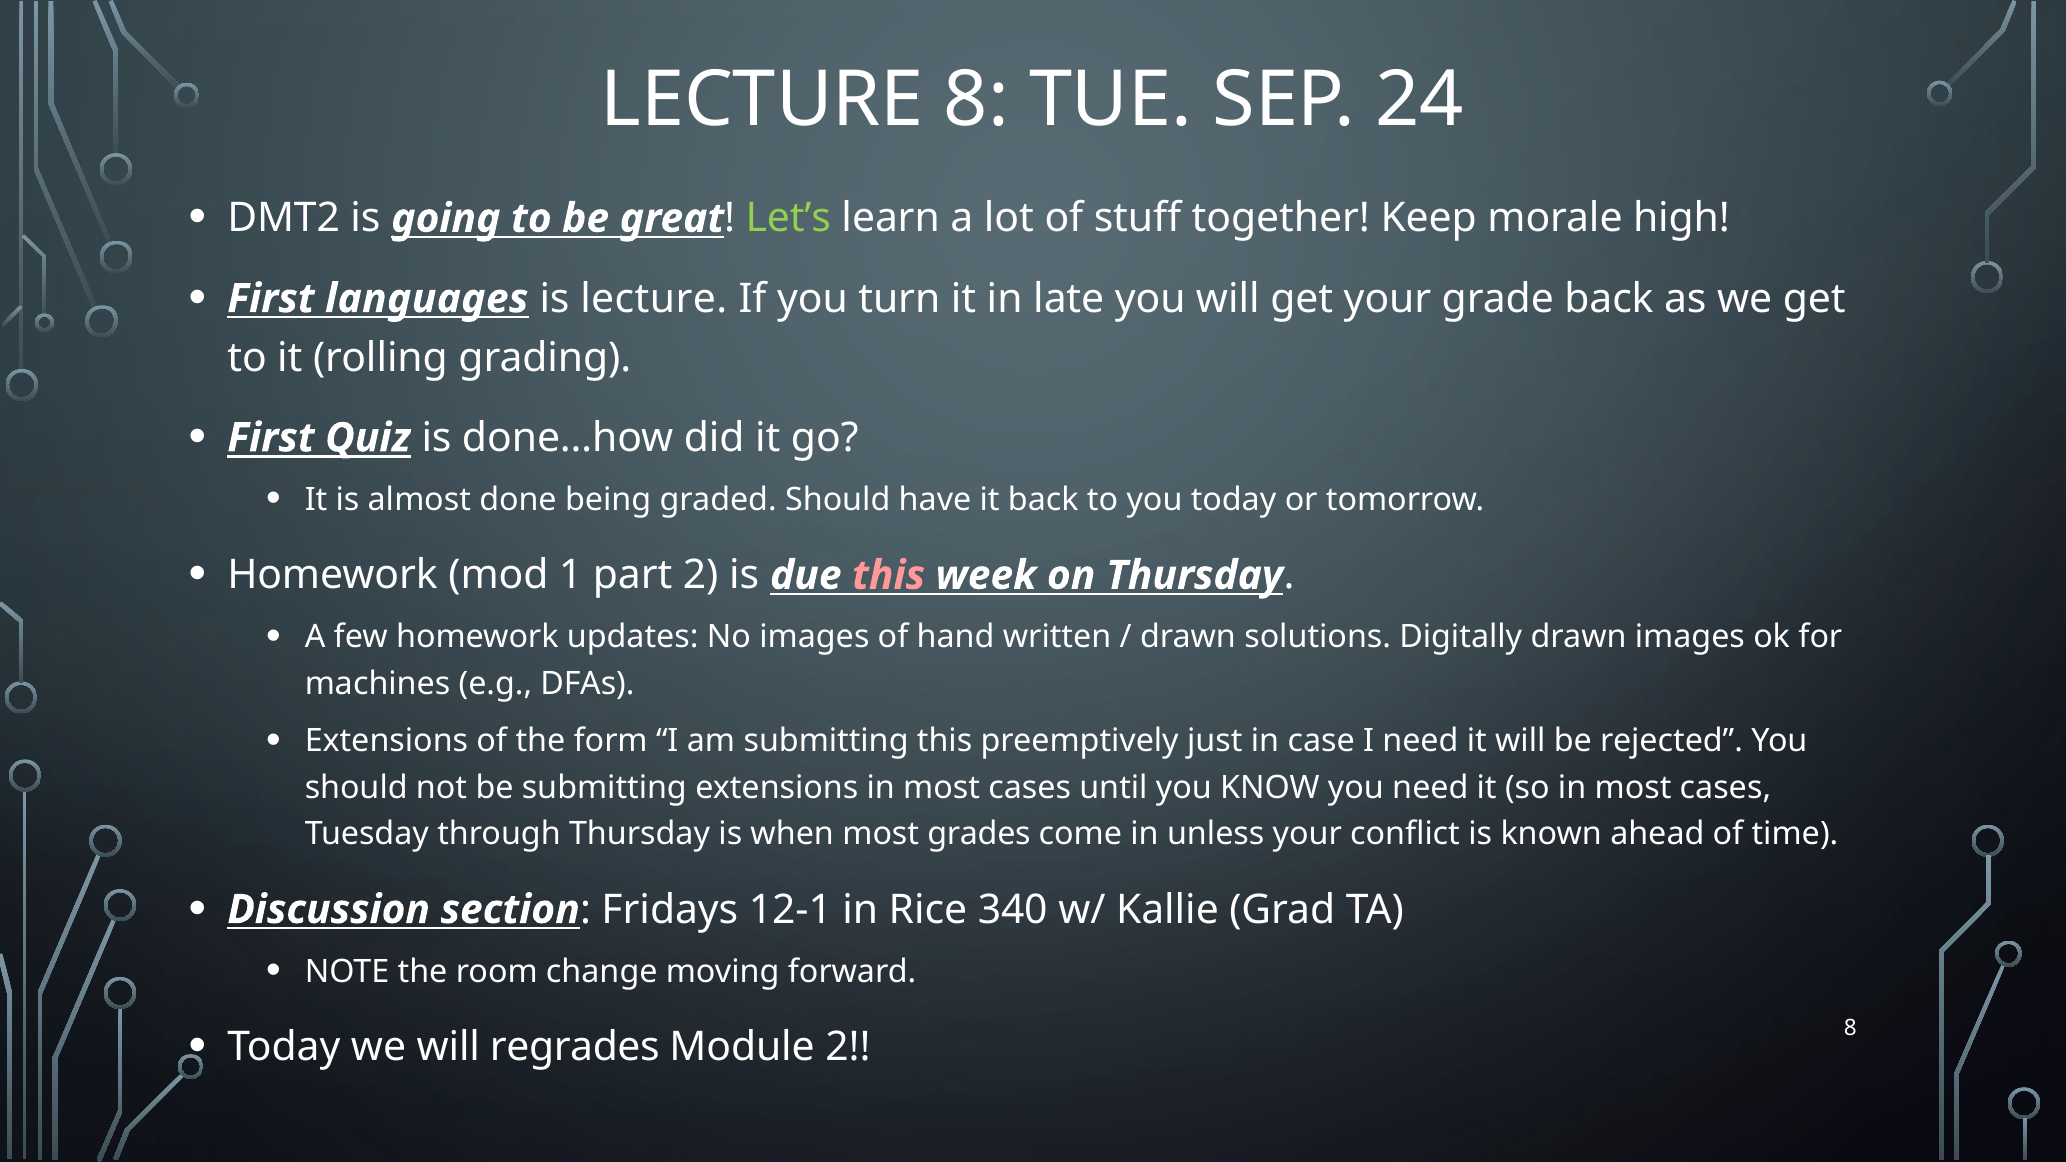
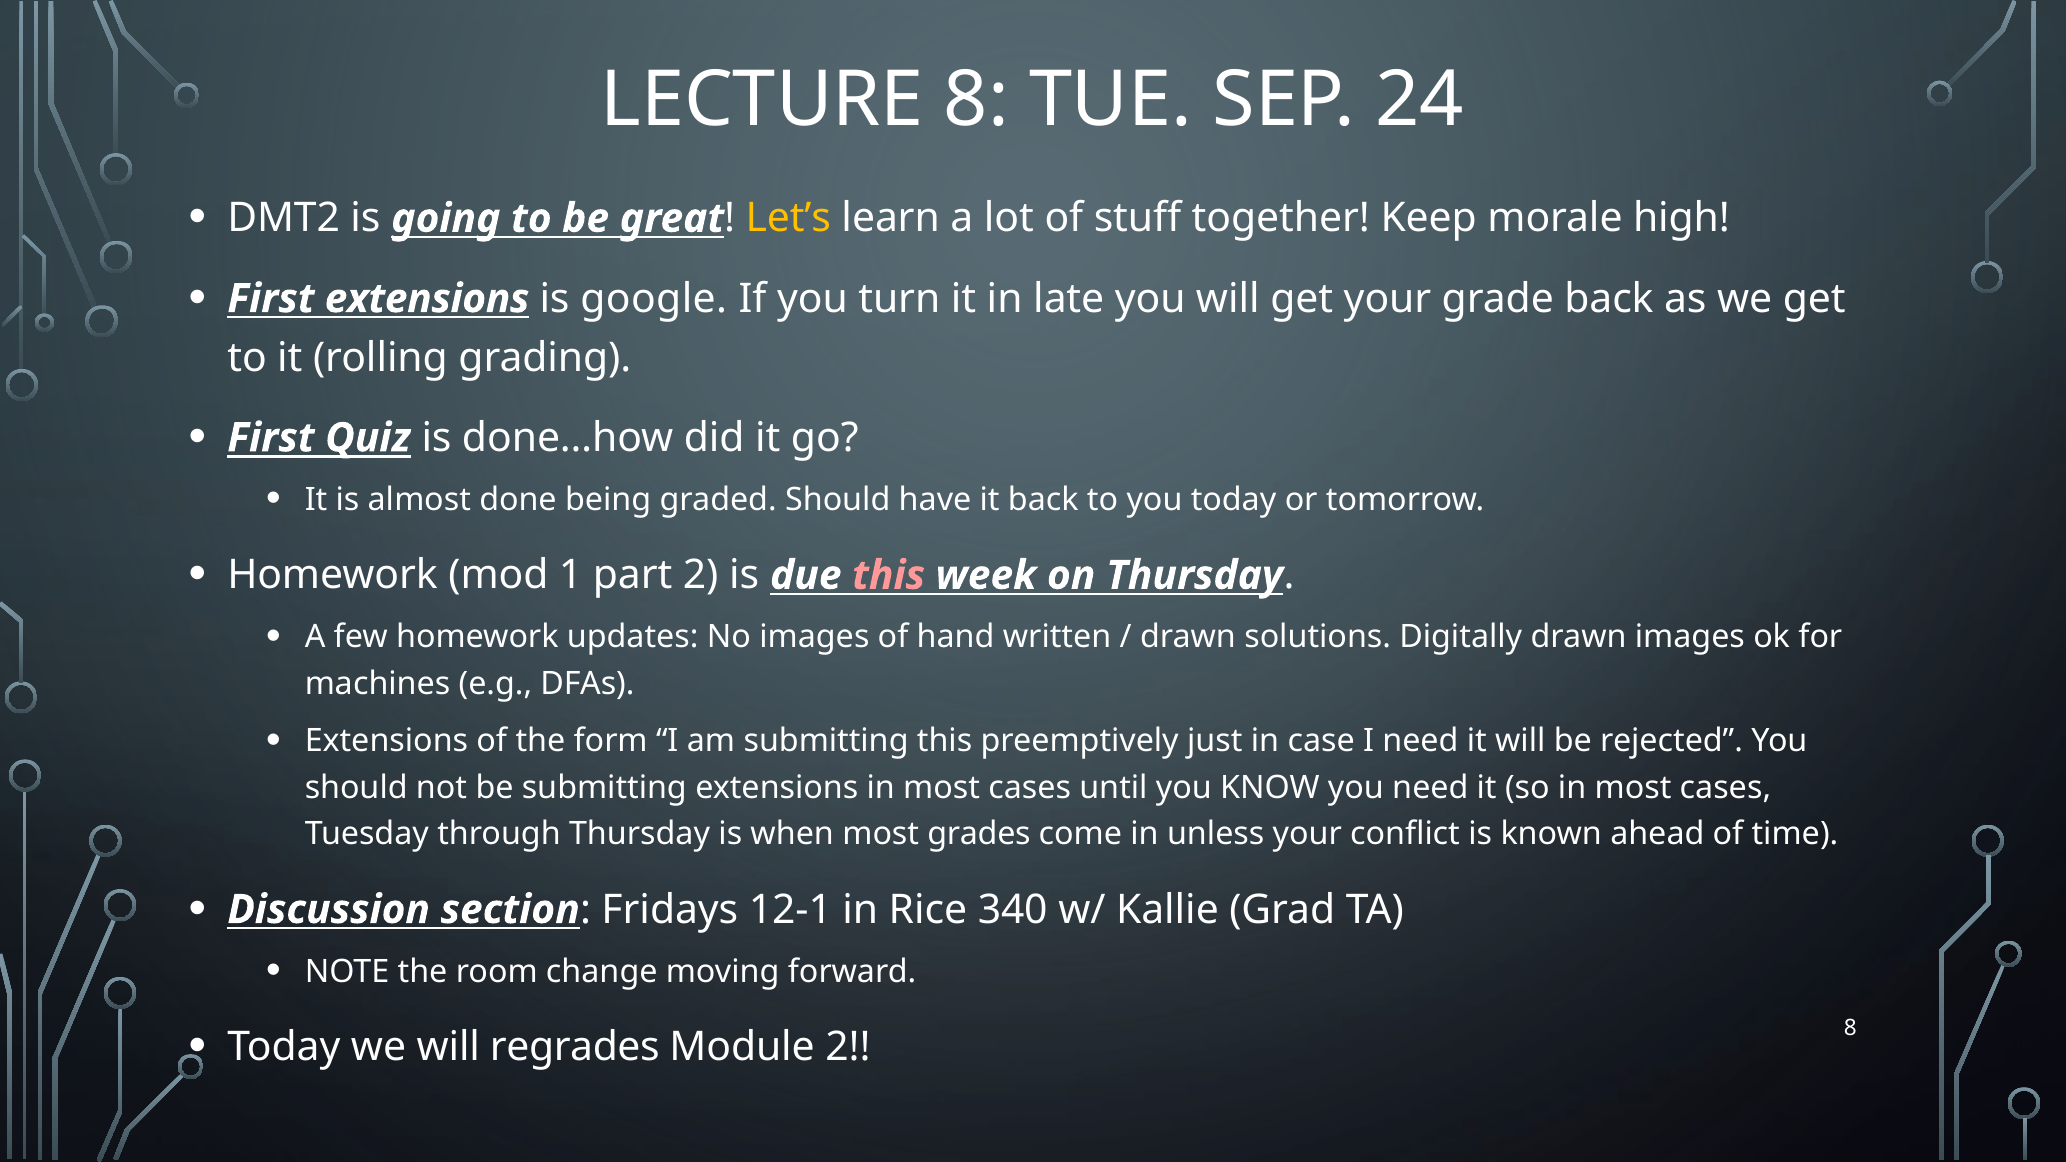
Let’s colour: light green -> yellow (788, 218)
First languages: languages -> extensions (427, 299)
is lecture: lecture -> google (654, 299)
